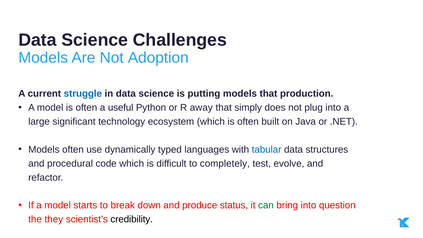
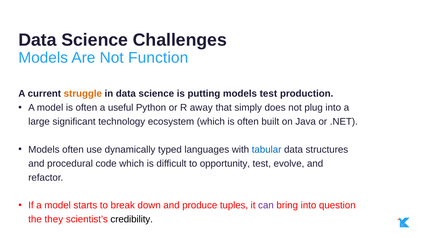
Adoption: Adoption -> Function (158, 58)
struggle colour: blue -> orange (83, 94)
models that: that -> test (268, 94)
completely: completely -> opportunity (225, 164)
status: status -> tuples (234, 205)
can colour: green -> purple (266, 205)
